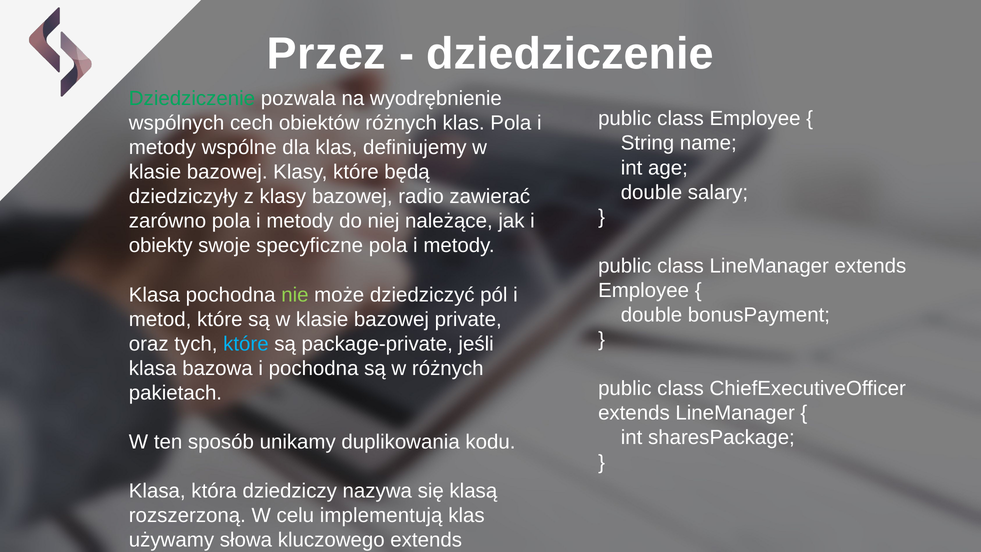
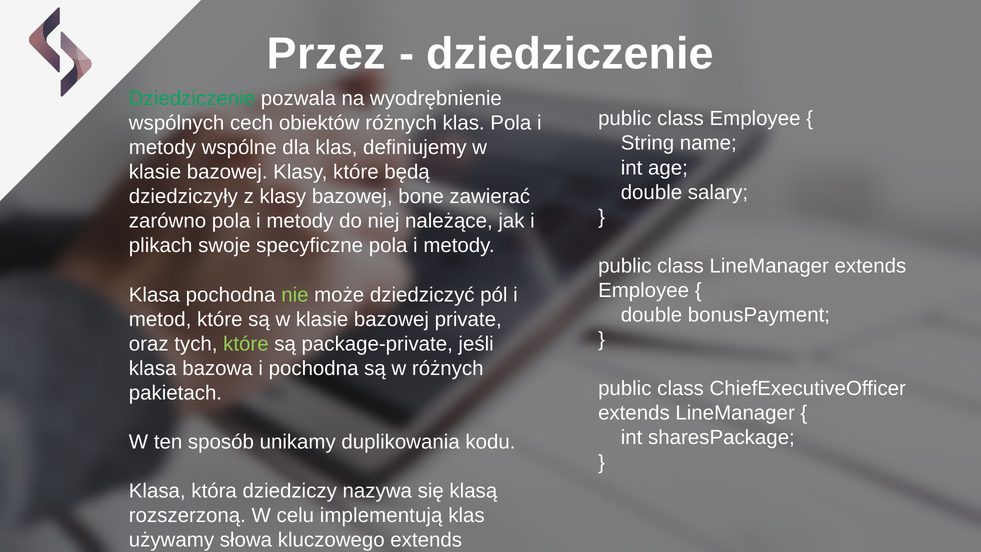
radio: radio -> bone (421, 197)
obiekty: obiekty -> plikach (161, 246)
które colour: light blue -> light green (246, 344)
